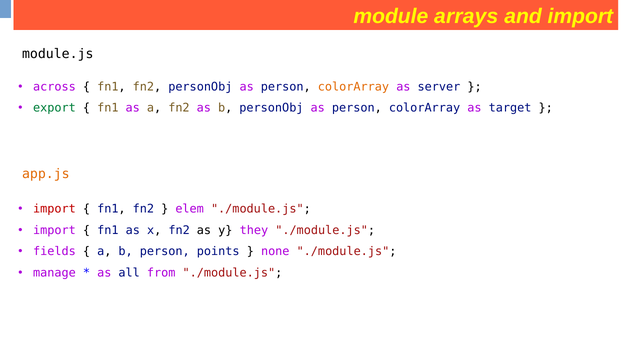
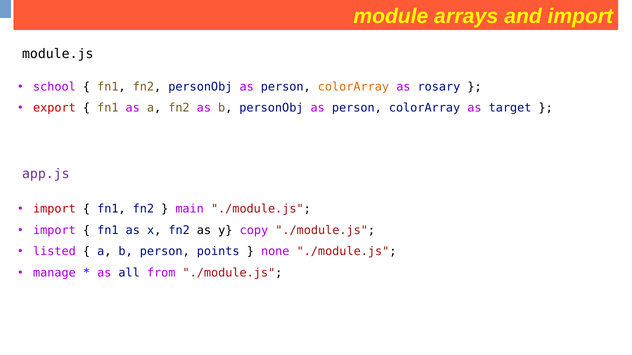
across: across -> school (54, 87)
server: server -> rosary (439, 87)
export colour: green -> red (54, 108)
app.js colour: orange -> purple (46, 174)
elem: elem -> main (190, 209)
they: they -> copy (254, 231)
fields: fields -> listed (54, 252)
